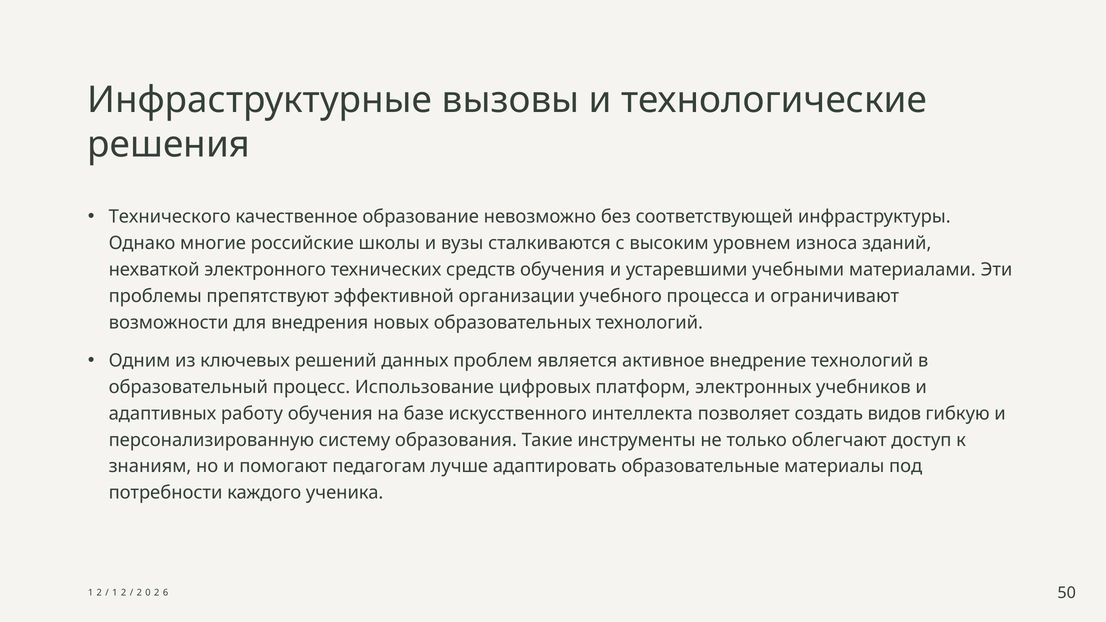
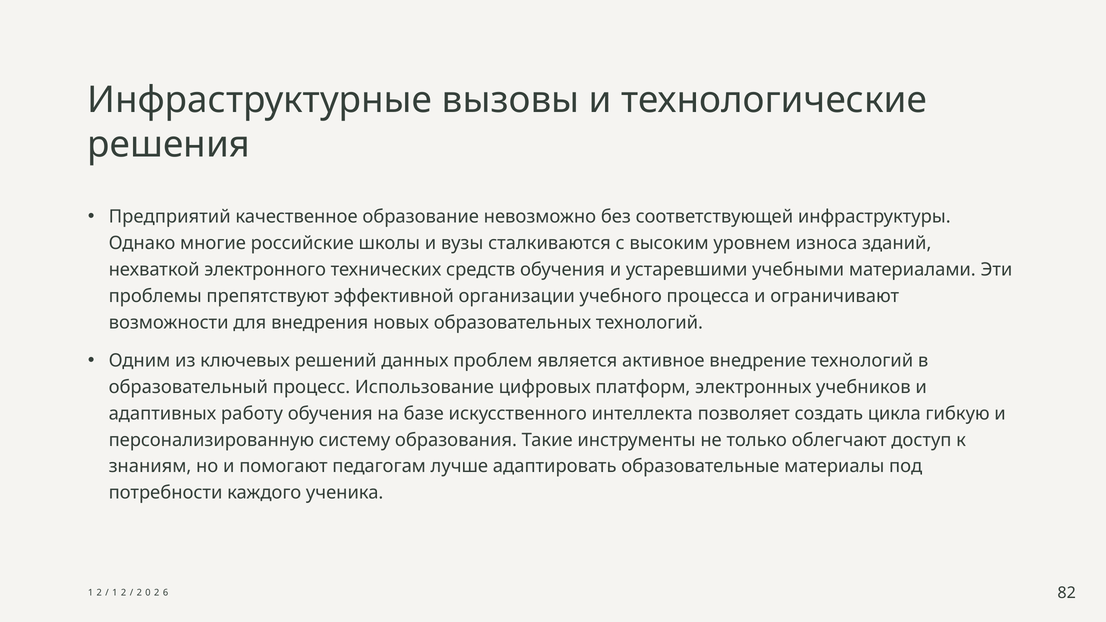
Технического: Технического -> Предприятий (170, 217)
видов: видов -> цикла (894, 414)
50: 50 -> 82 (1067, 593)
